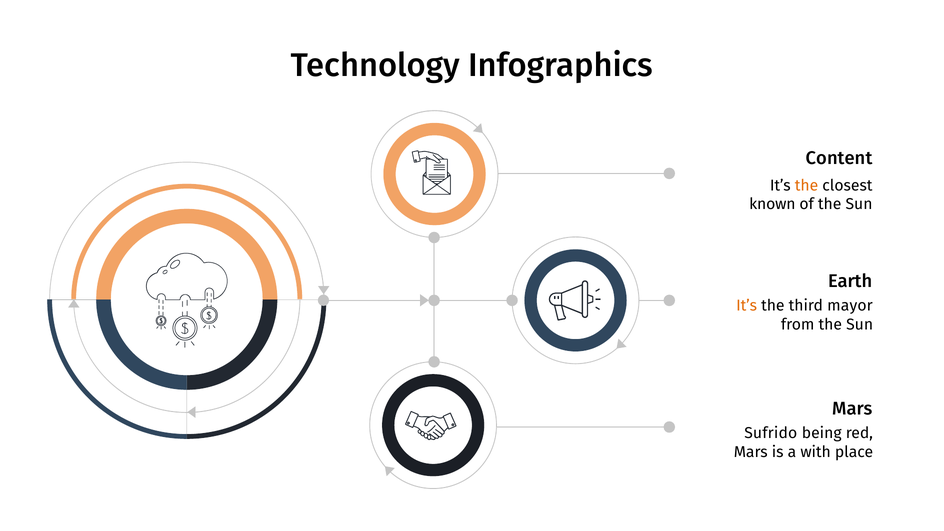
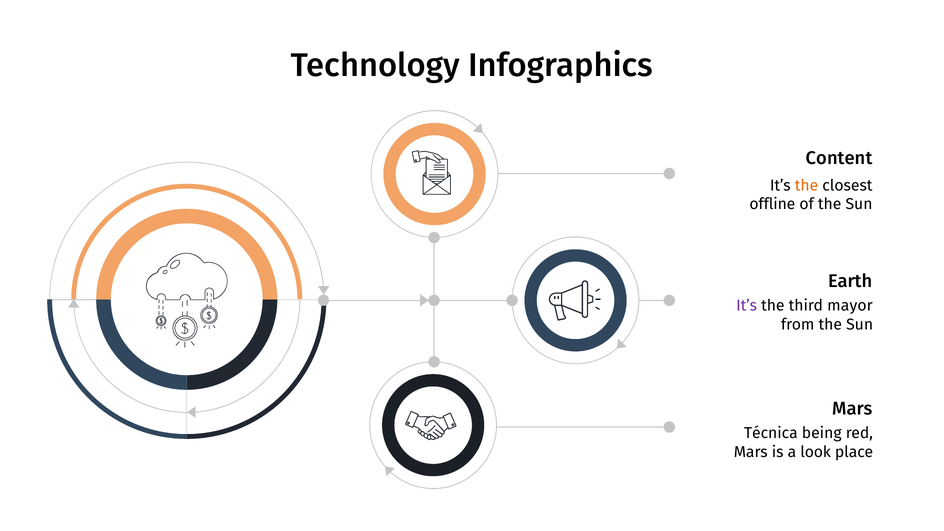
known: known -> offline (772, 204)
It’s colour: orange -> purple (747, 306)
Sufrido: Sufrido -> Técnica (771, 433)
with: with -> look (816, 452)
